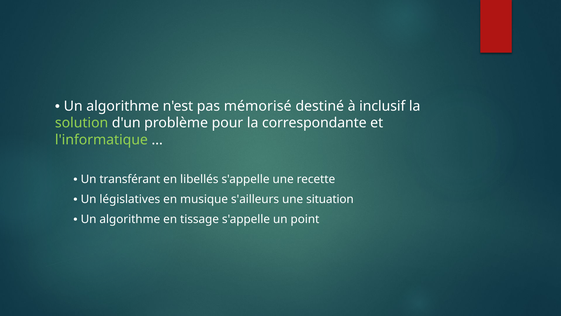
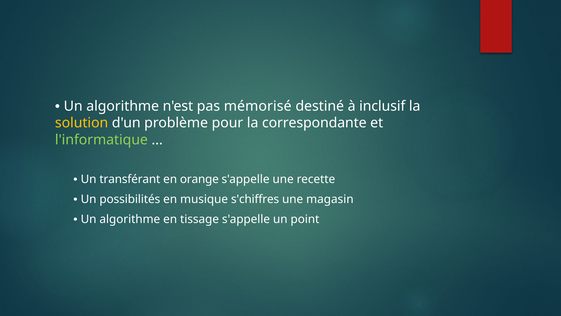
solution colour: light green -> yellow (82, 123)
libellés: libellés -> orange (199, 179)
législatives: législatives -> possibilités (130, 199)
s'ailleurs: s'ailleurs -> s'chiffres (255, 199)
situation: situation -> magasin (330, 199)
